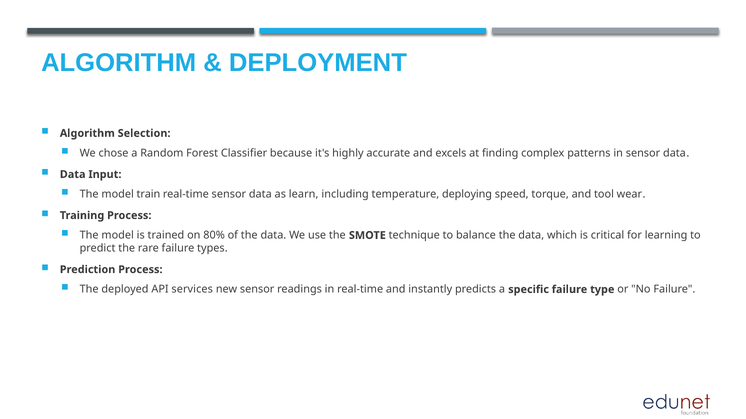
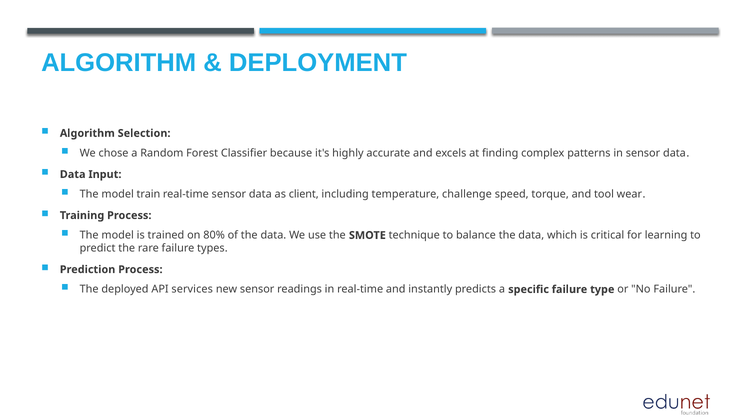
learn: learn -> client (304, 195)
deploying: deploying -> challenge (467, 195)
